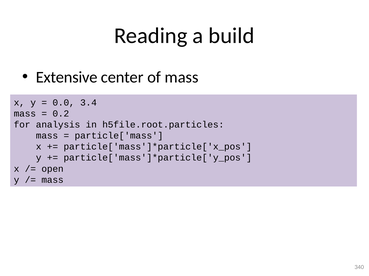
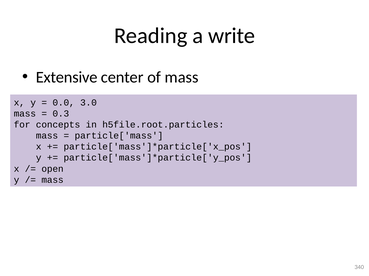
build: build -> write (232, 36)
3.4: 3.4 -> 3.0 (88, 103)
0.2: 0.2 -> 0.3 (61, 114)
analysis: analysis -> concepts (58, 125)
